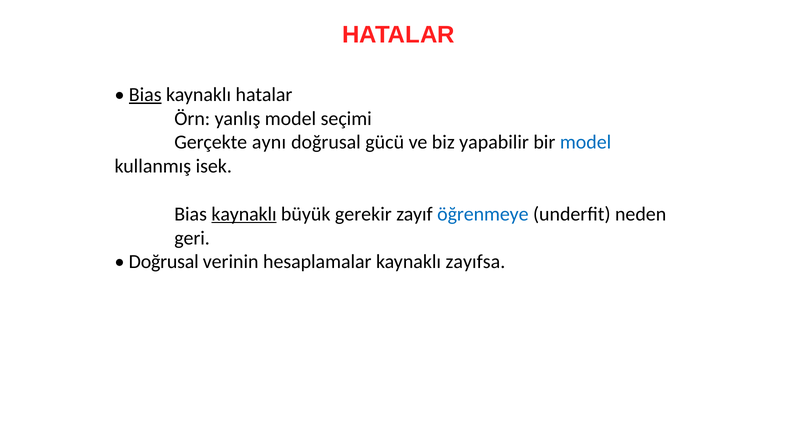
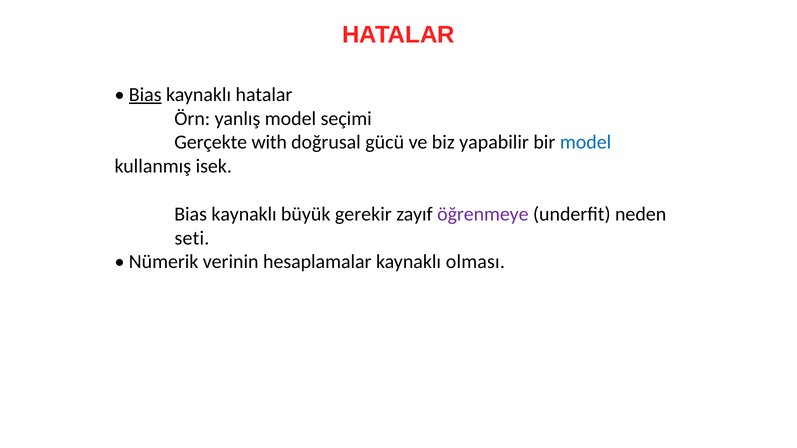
aynı: aynı -> with (269, 142)
kaynaklı underline: present -> none (244, 214)
öğrenmeye colour: blue -> purple (483, 214)
geri: geri -> seti (192, 238)
Doğrusal: Doğrusal -> Nümerik (164, 262)
zayıfsa: zayıfsa -> olması (475, 262)
